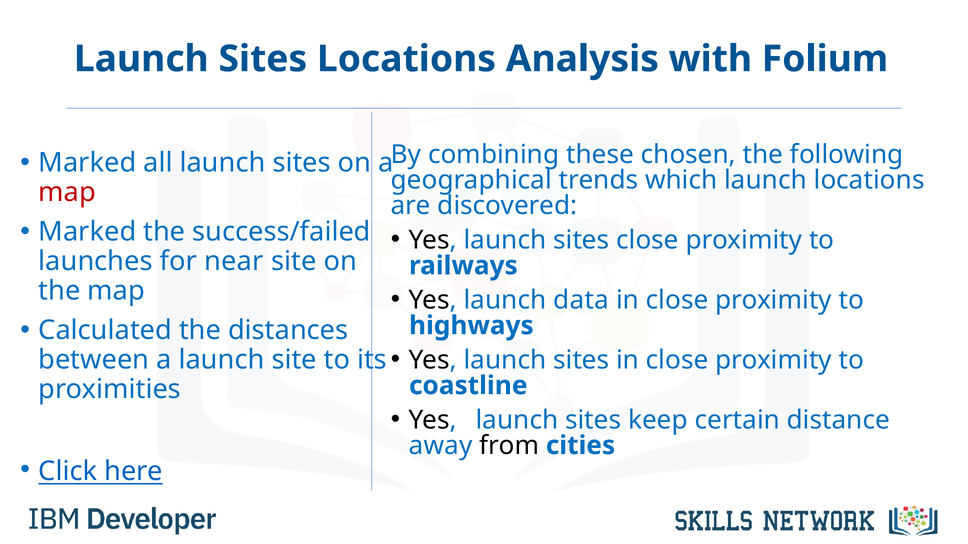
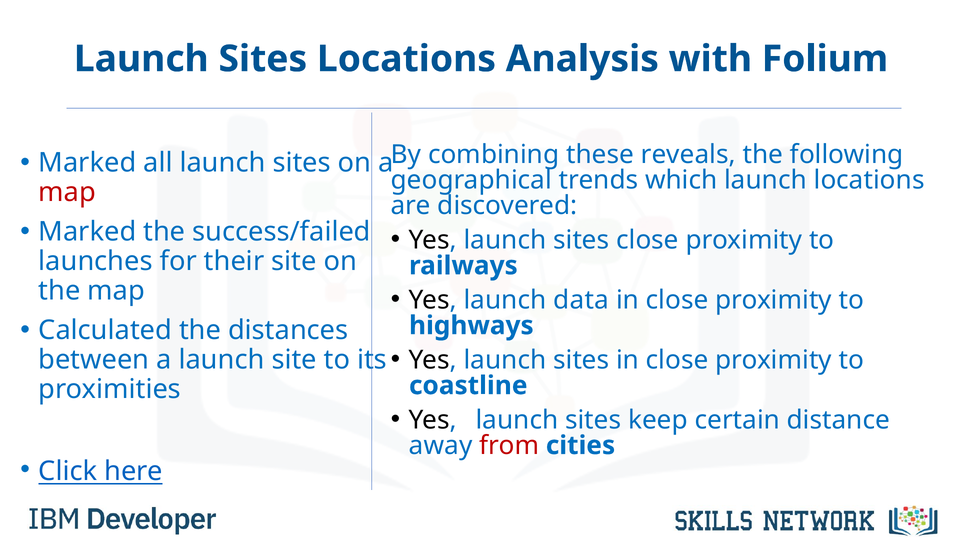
chosen: chosen -> reveals (688, 155)
near: near -> their (234, 262)
from colour: black -> red (509, 446)
